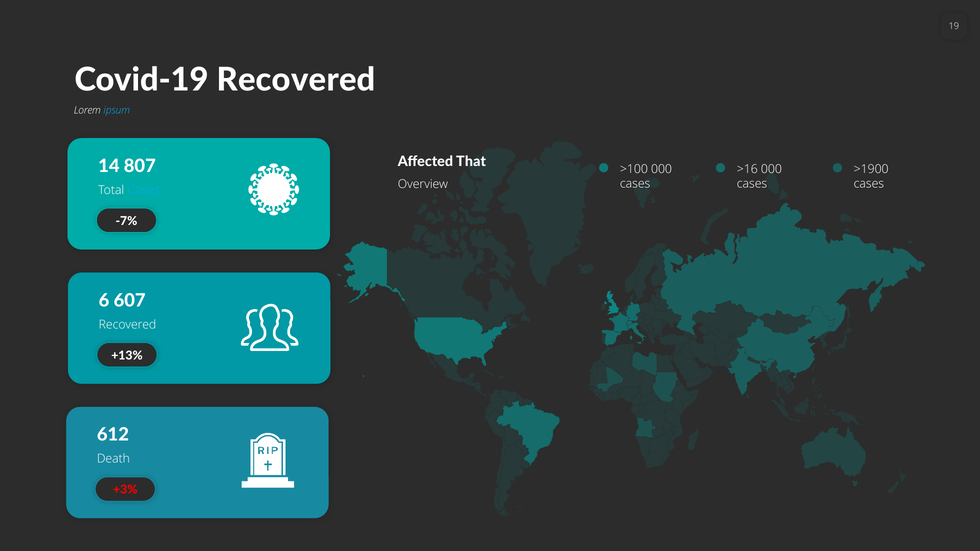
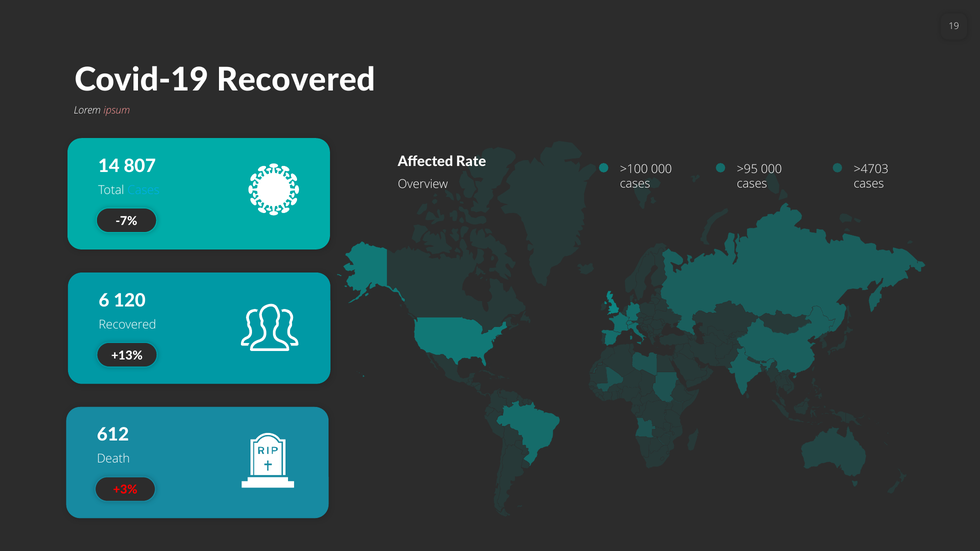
ipsum colour: light blue -> pink (117, 111)
That: That -> Rate (471, 161)
>16: >16 -> >95 (747, 169)
>1900: >1900 -> >4703 (871, 169)
607: 607 -> 120 (130, 301)
